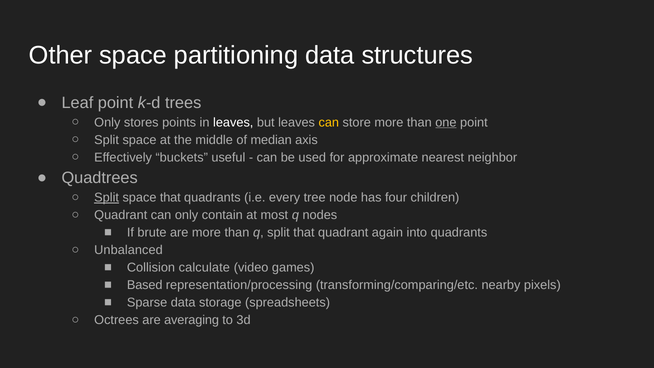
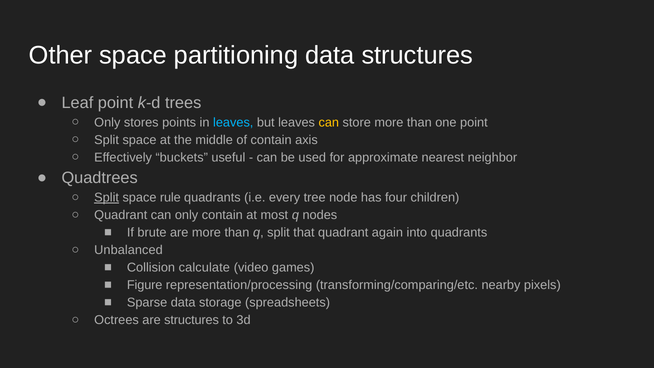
leaves colour: white -> light blue (233, 122)
one underline: present -> none (446, 122)
of median: median -> contain (271, 140)
space that: that -> rule (170, 197)
Based: Based -> Figure (145, 285)
are averaging: averaging -> structures (192, 320)
